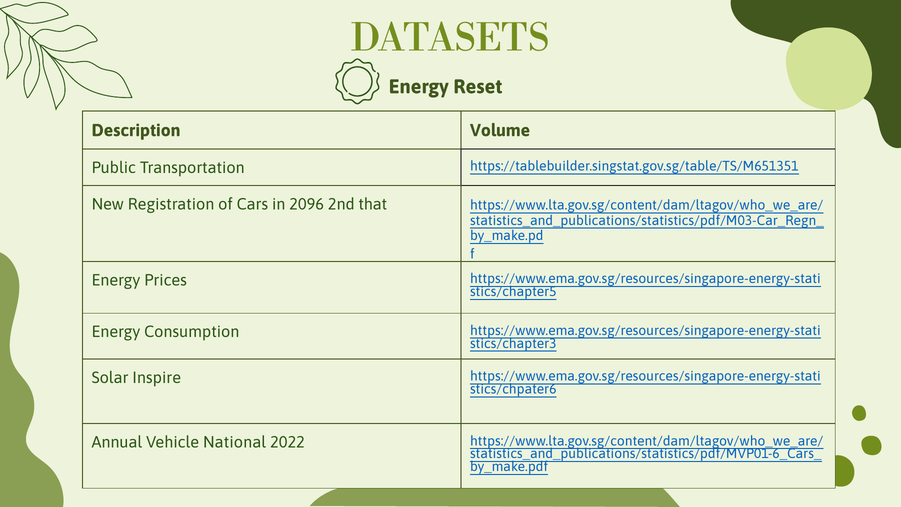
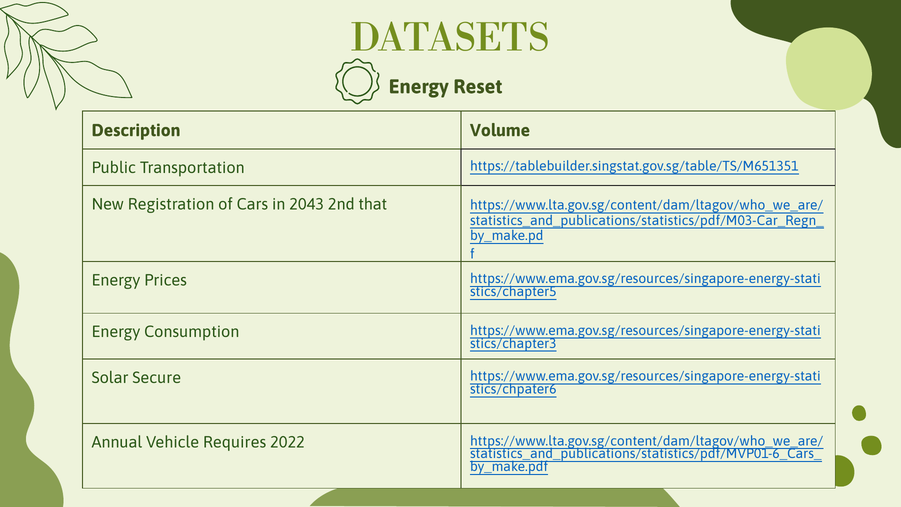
2096: 2096 -> 2043 (307, 204)
Inspire: Inspire -> Secure (157, 378)
National: National -> Requires (235, 442)
